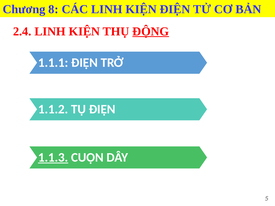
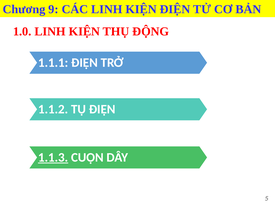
8: 8 -> 9 (53, 9)
2.4: 2.4 -> 1.0 (22, 31)
ĐỘNG underline: present -> none (151, 31)
